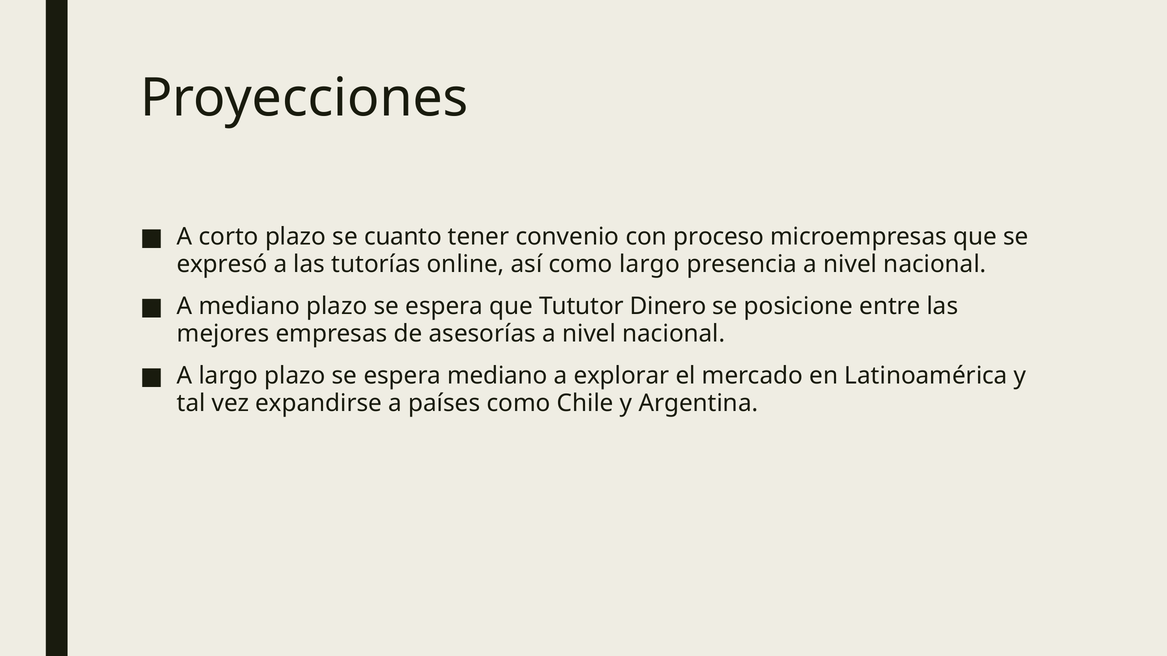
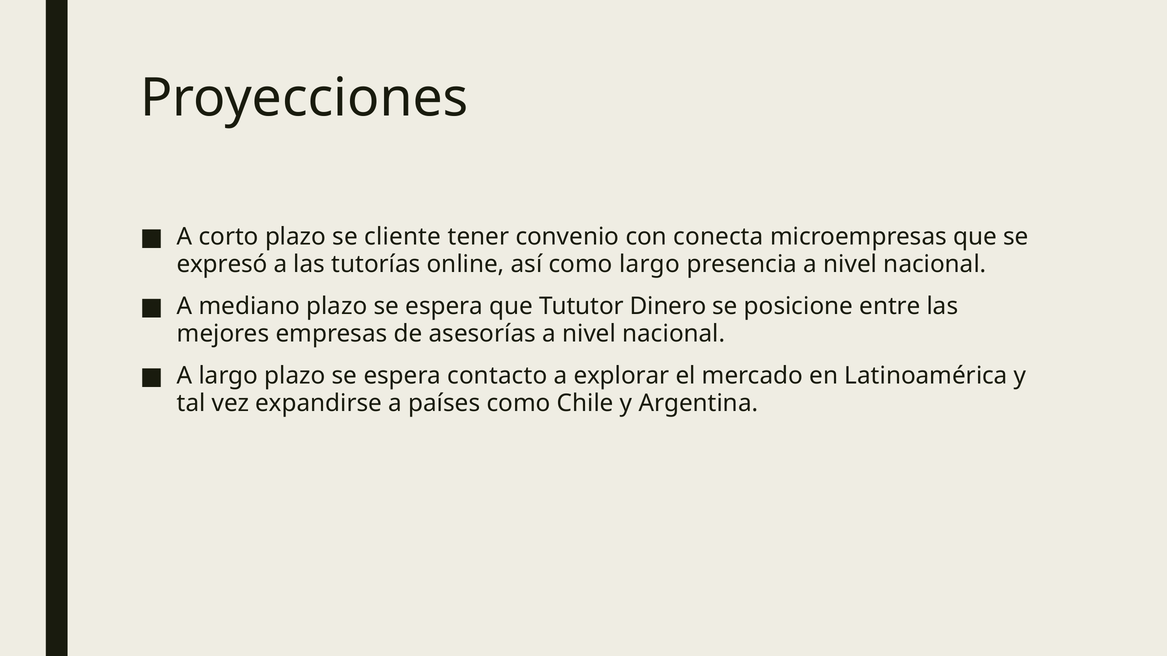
cuanto: cuanto -> cliente (403, 237)
proceso: proceso -> conecta (718, 237)
espera mediano: mediano -> contacto (497, 376)
